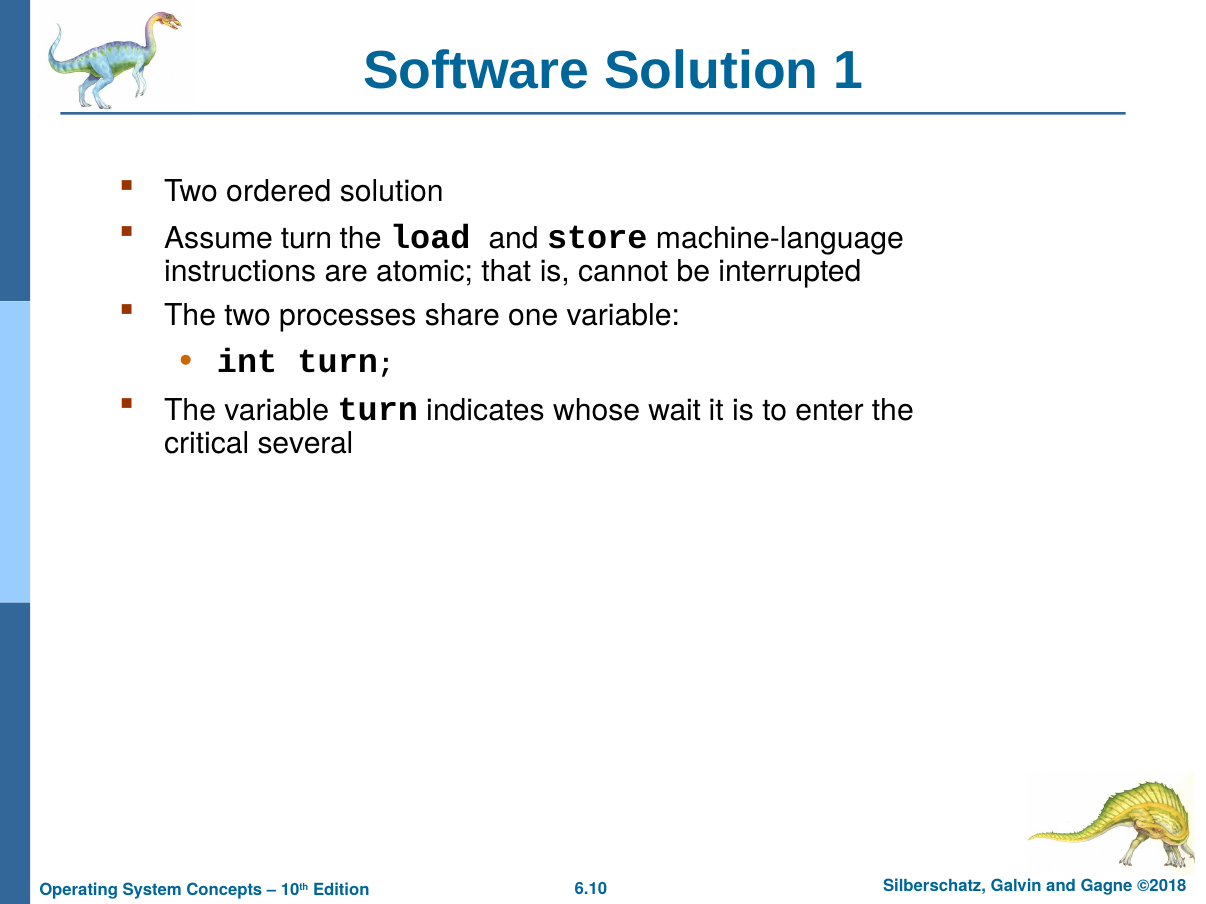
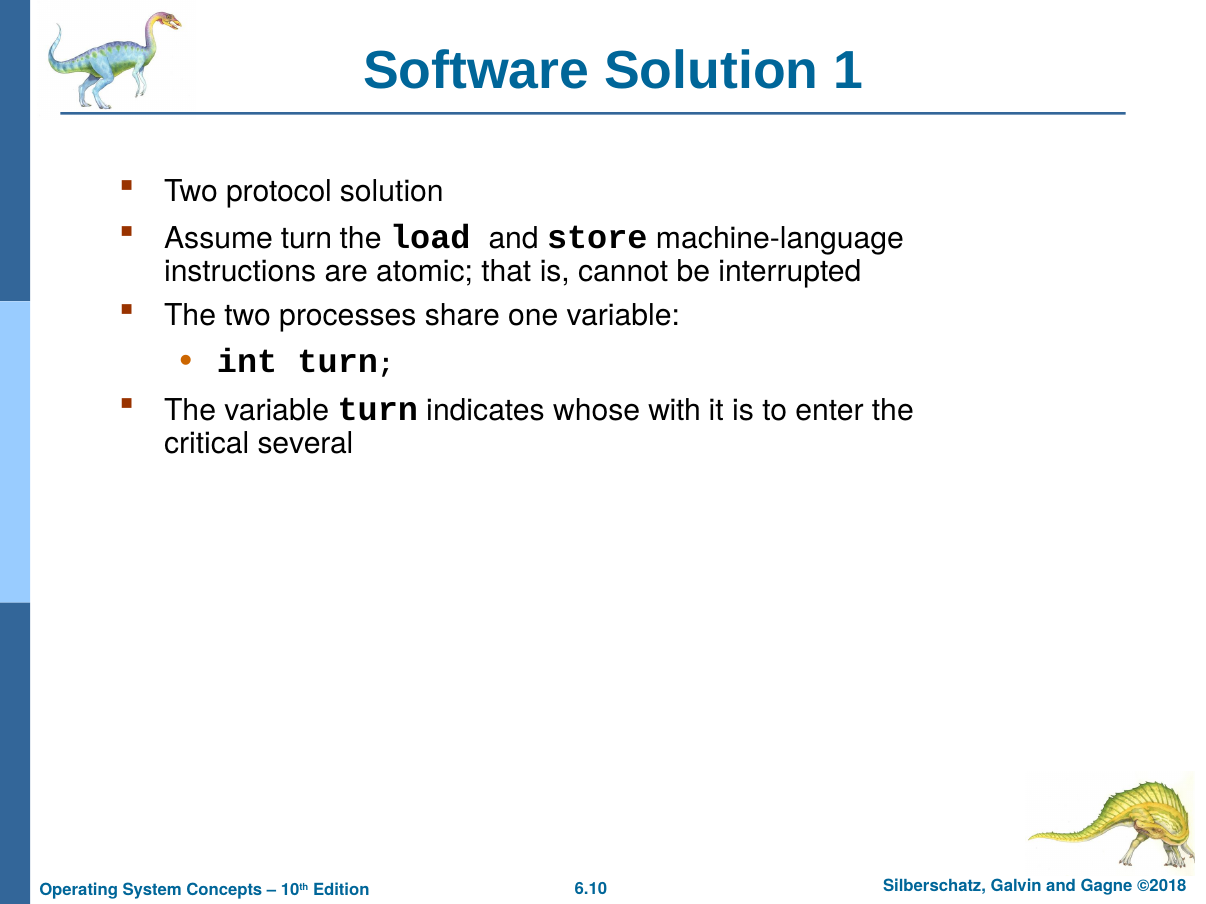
ordered: ordered -> protocol (279, 192)
wait: wait -> with (675, 410)
